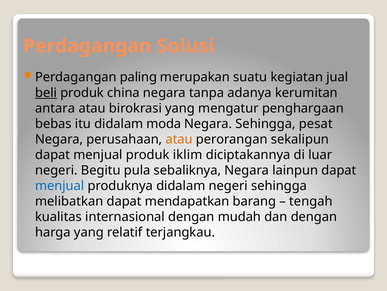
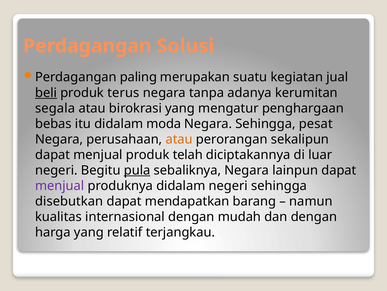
china: china -> terus (123, 92)
antara: antara -> segala (55, 108)
iklim: iklim -> telah (188, 154)
pula underline: none -> present (137, 170)
menjual colour: blue -> purple (60, 185)
melibatkan: melibatkan -> disebutkan (69, 201)
tengah: tengah -> namun (311, 201)
